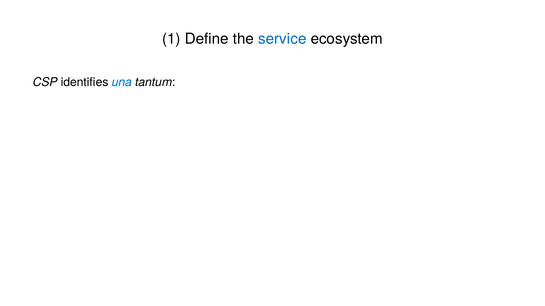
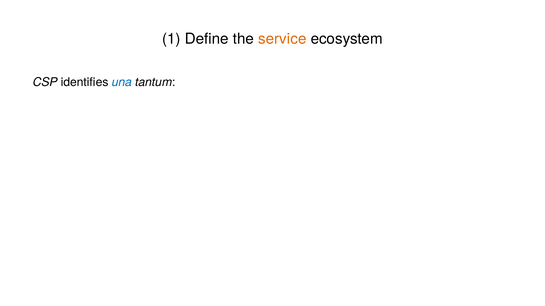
service colour: blue -> orange (282, 39)
